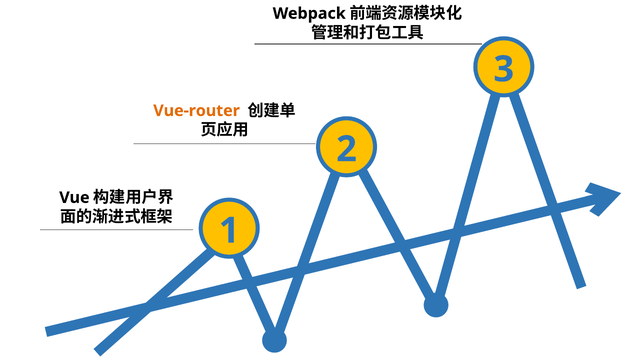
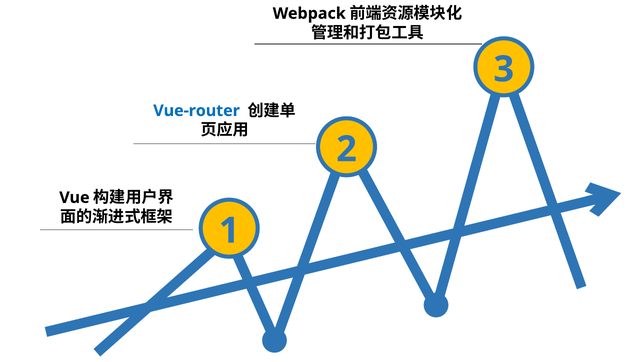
Vue-router colour: orange -> blue (197, 111)
